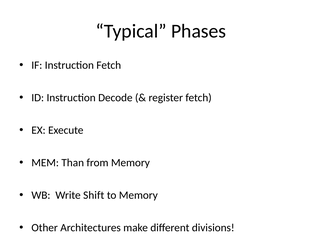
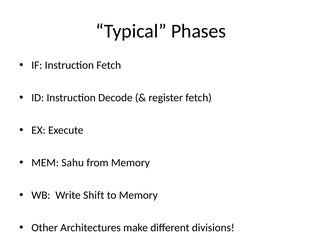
Than: Than -> Sahu (73, 163)
